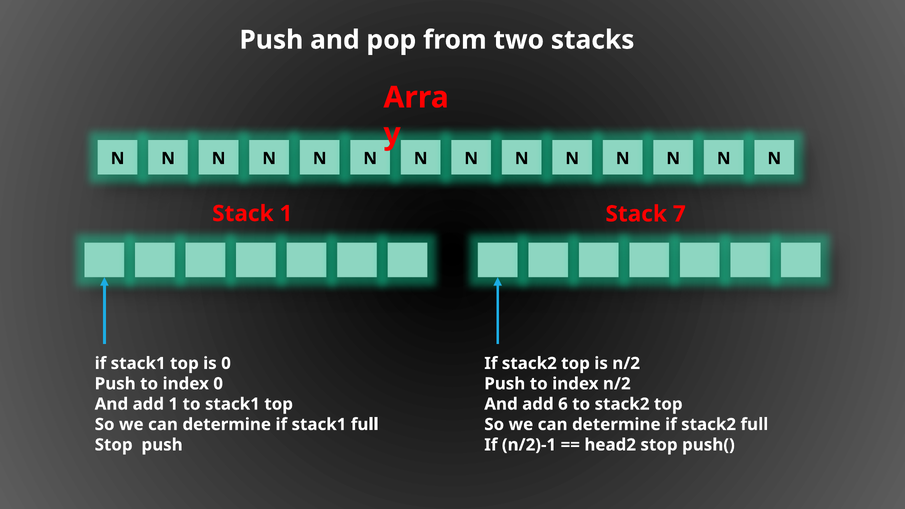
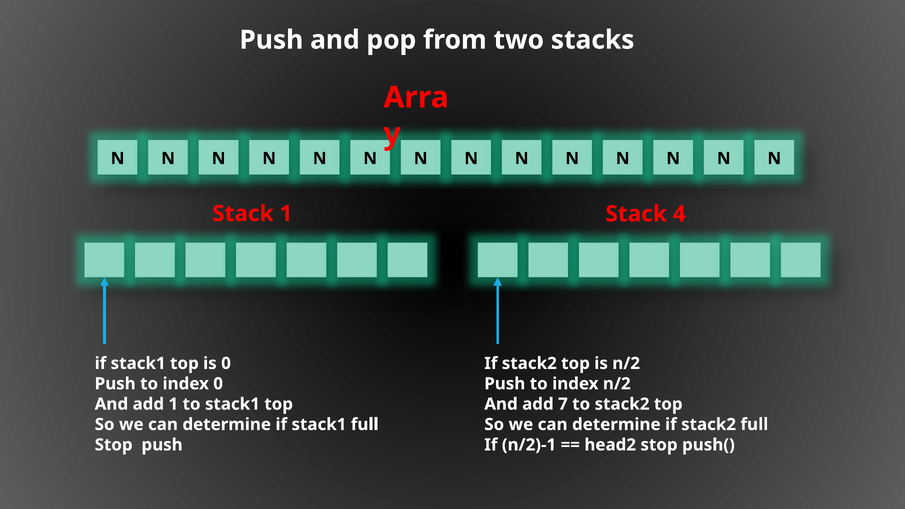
7: 7 -> 4 (679, 214)
6: 6 -> 7 (563, 404)
